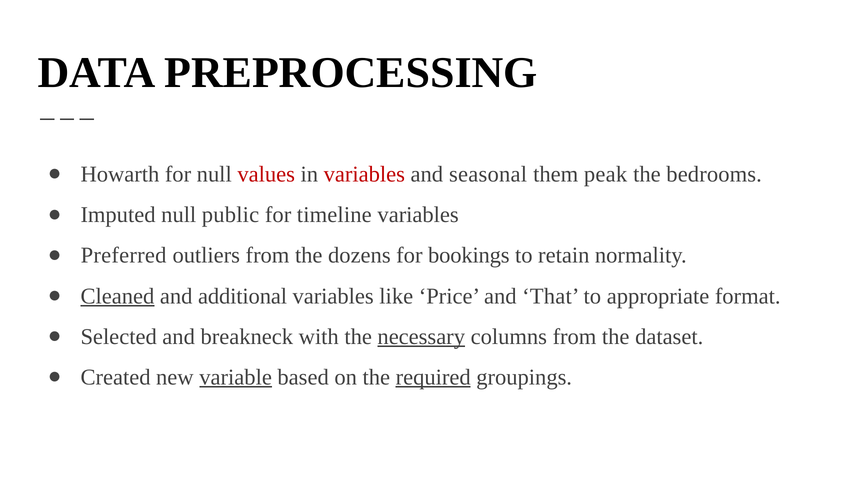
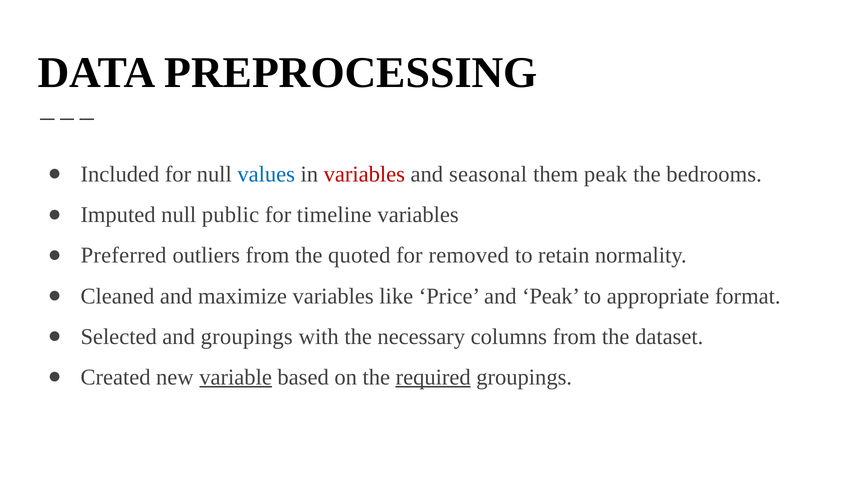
Howarth: Howarth -> Included (120, 175)
values colour: red -> blue (266, 175)
dozens: dozens -> quoted (359, 256)
bookings: bookings -> removed (469, 256)
Cleaned underline: present -> none (117, 296)
additional: additional -> maximize (242, 296)
and That: That -> Peak (551, 296)
and breakneck: breakneck -> groupings (247, 337)
necessary underline: present -> none (421, 337)
